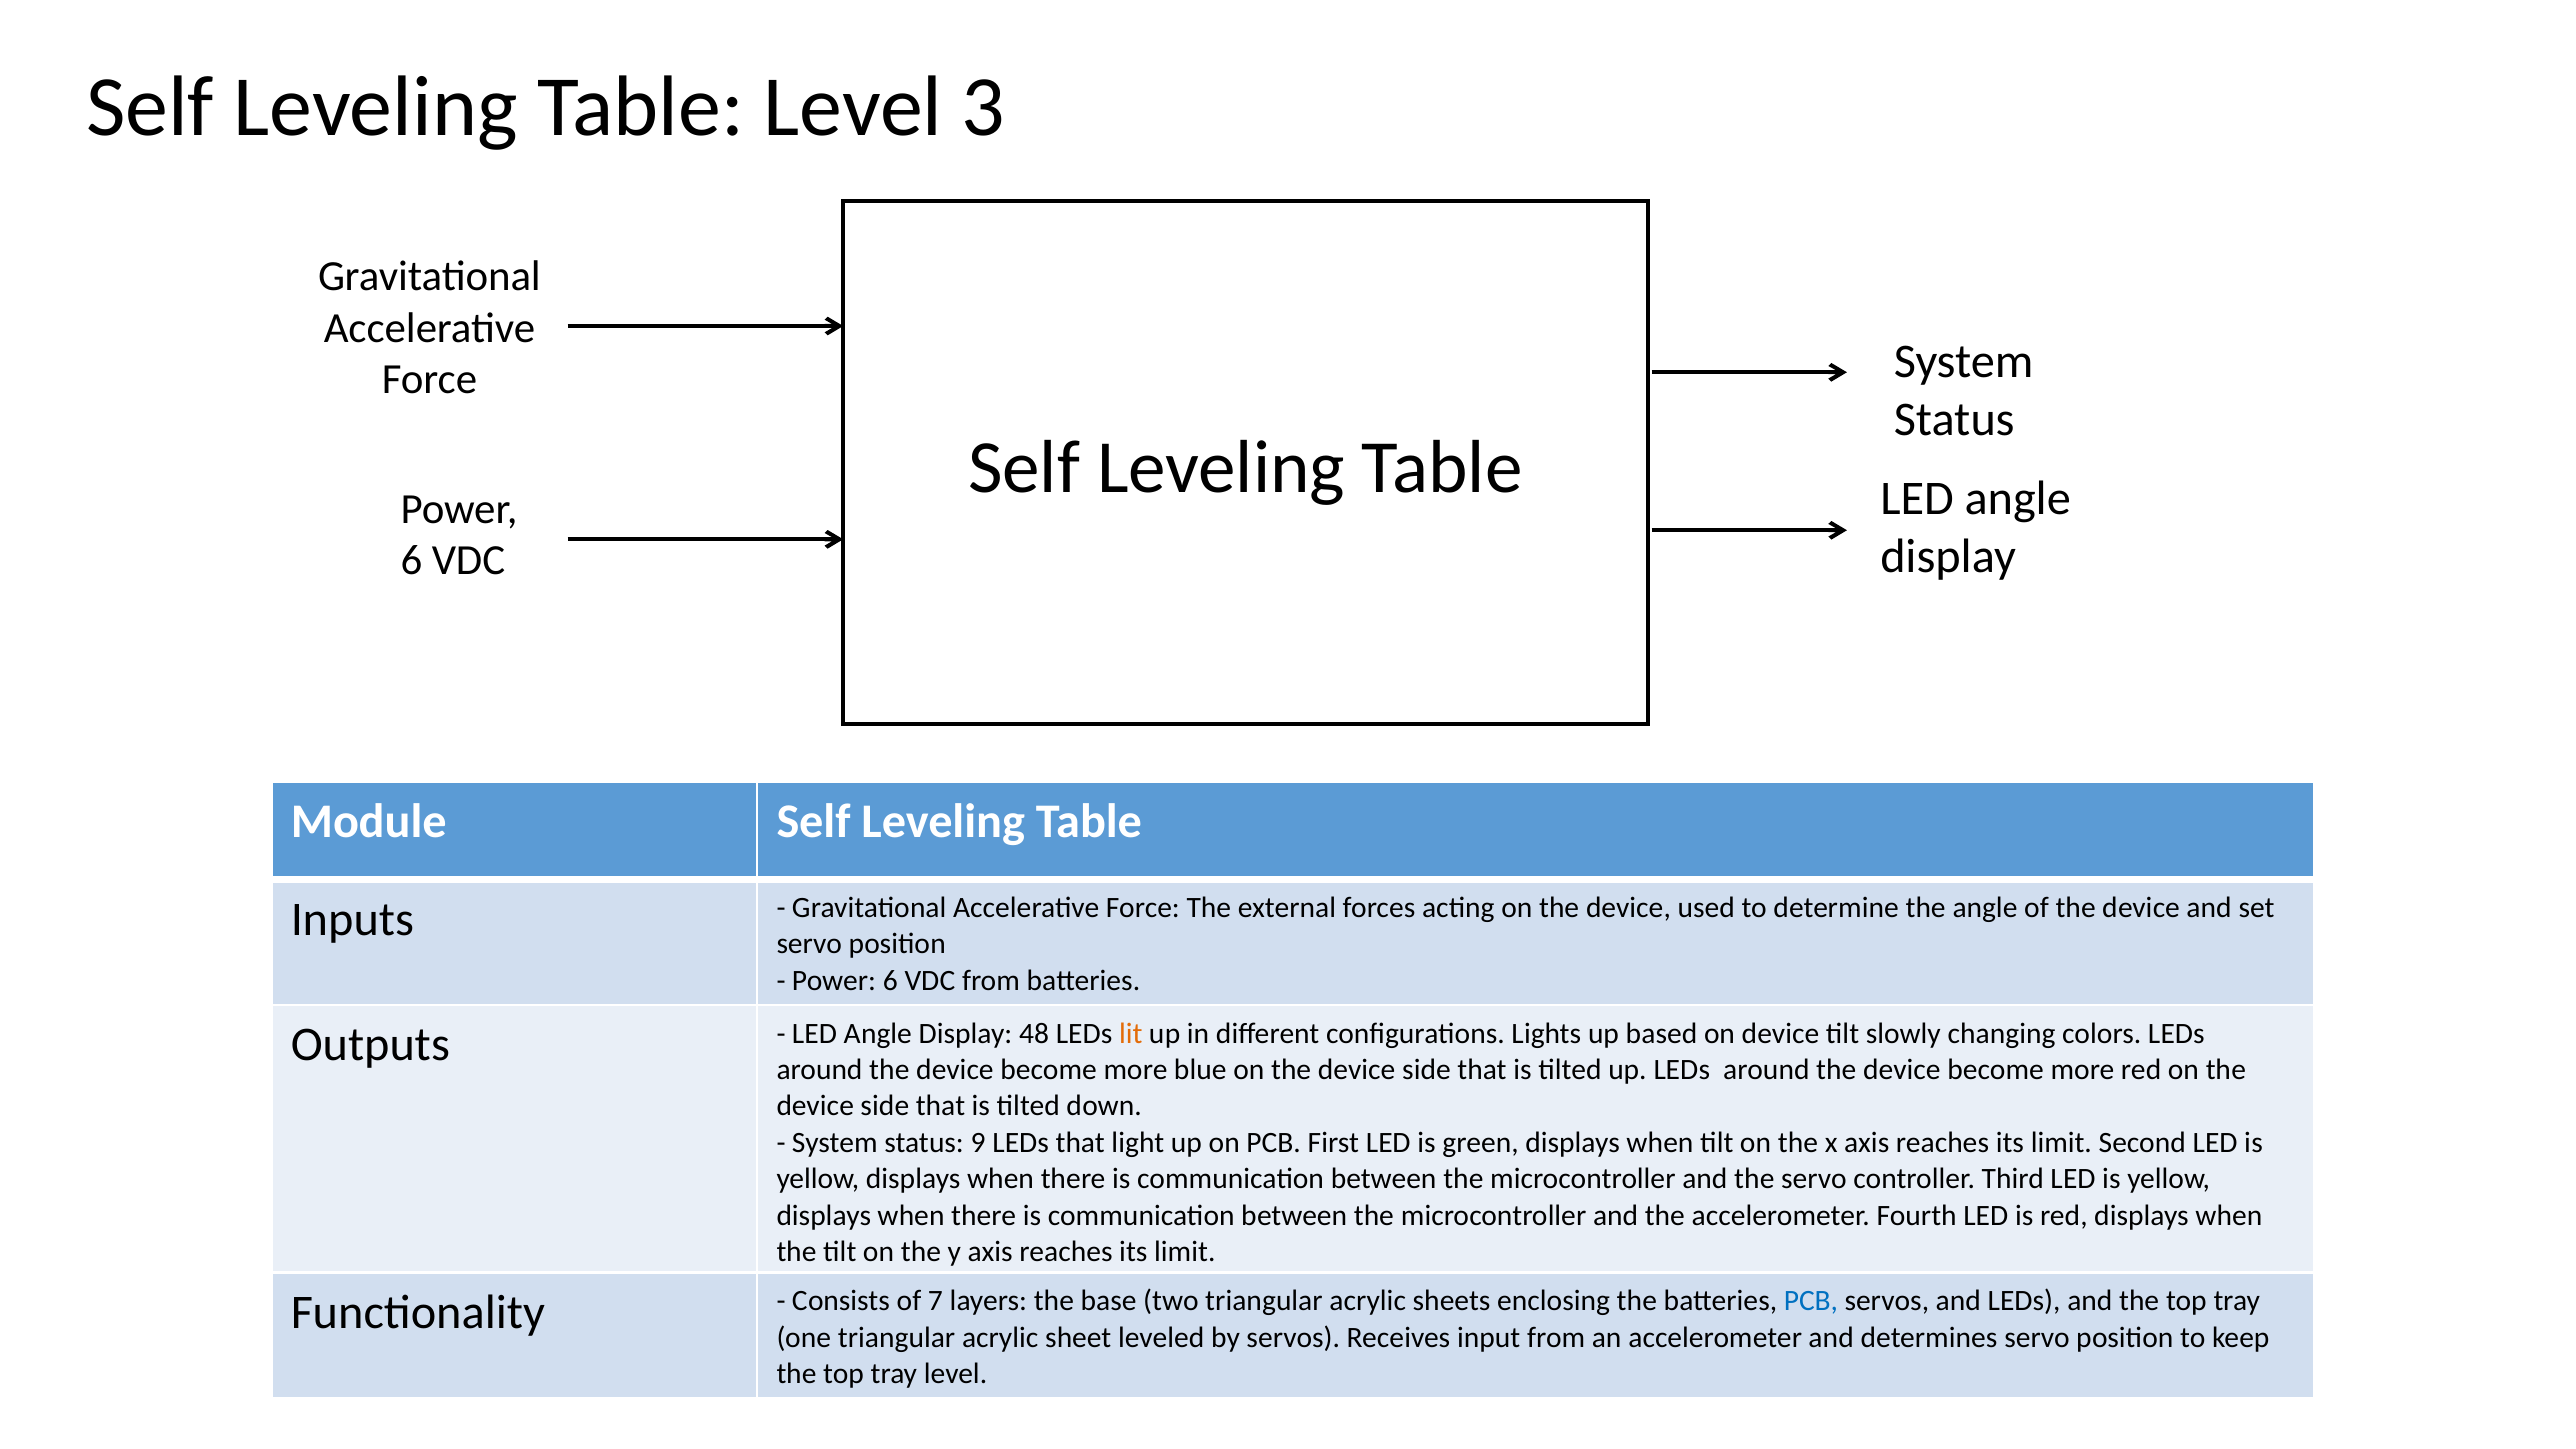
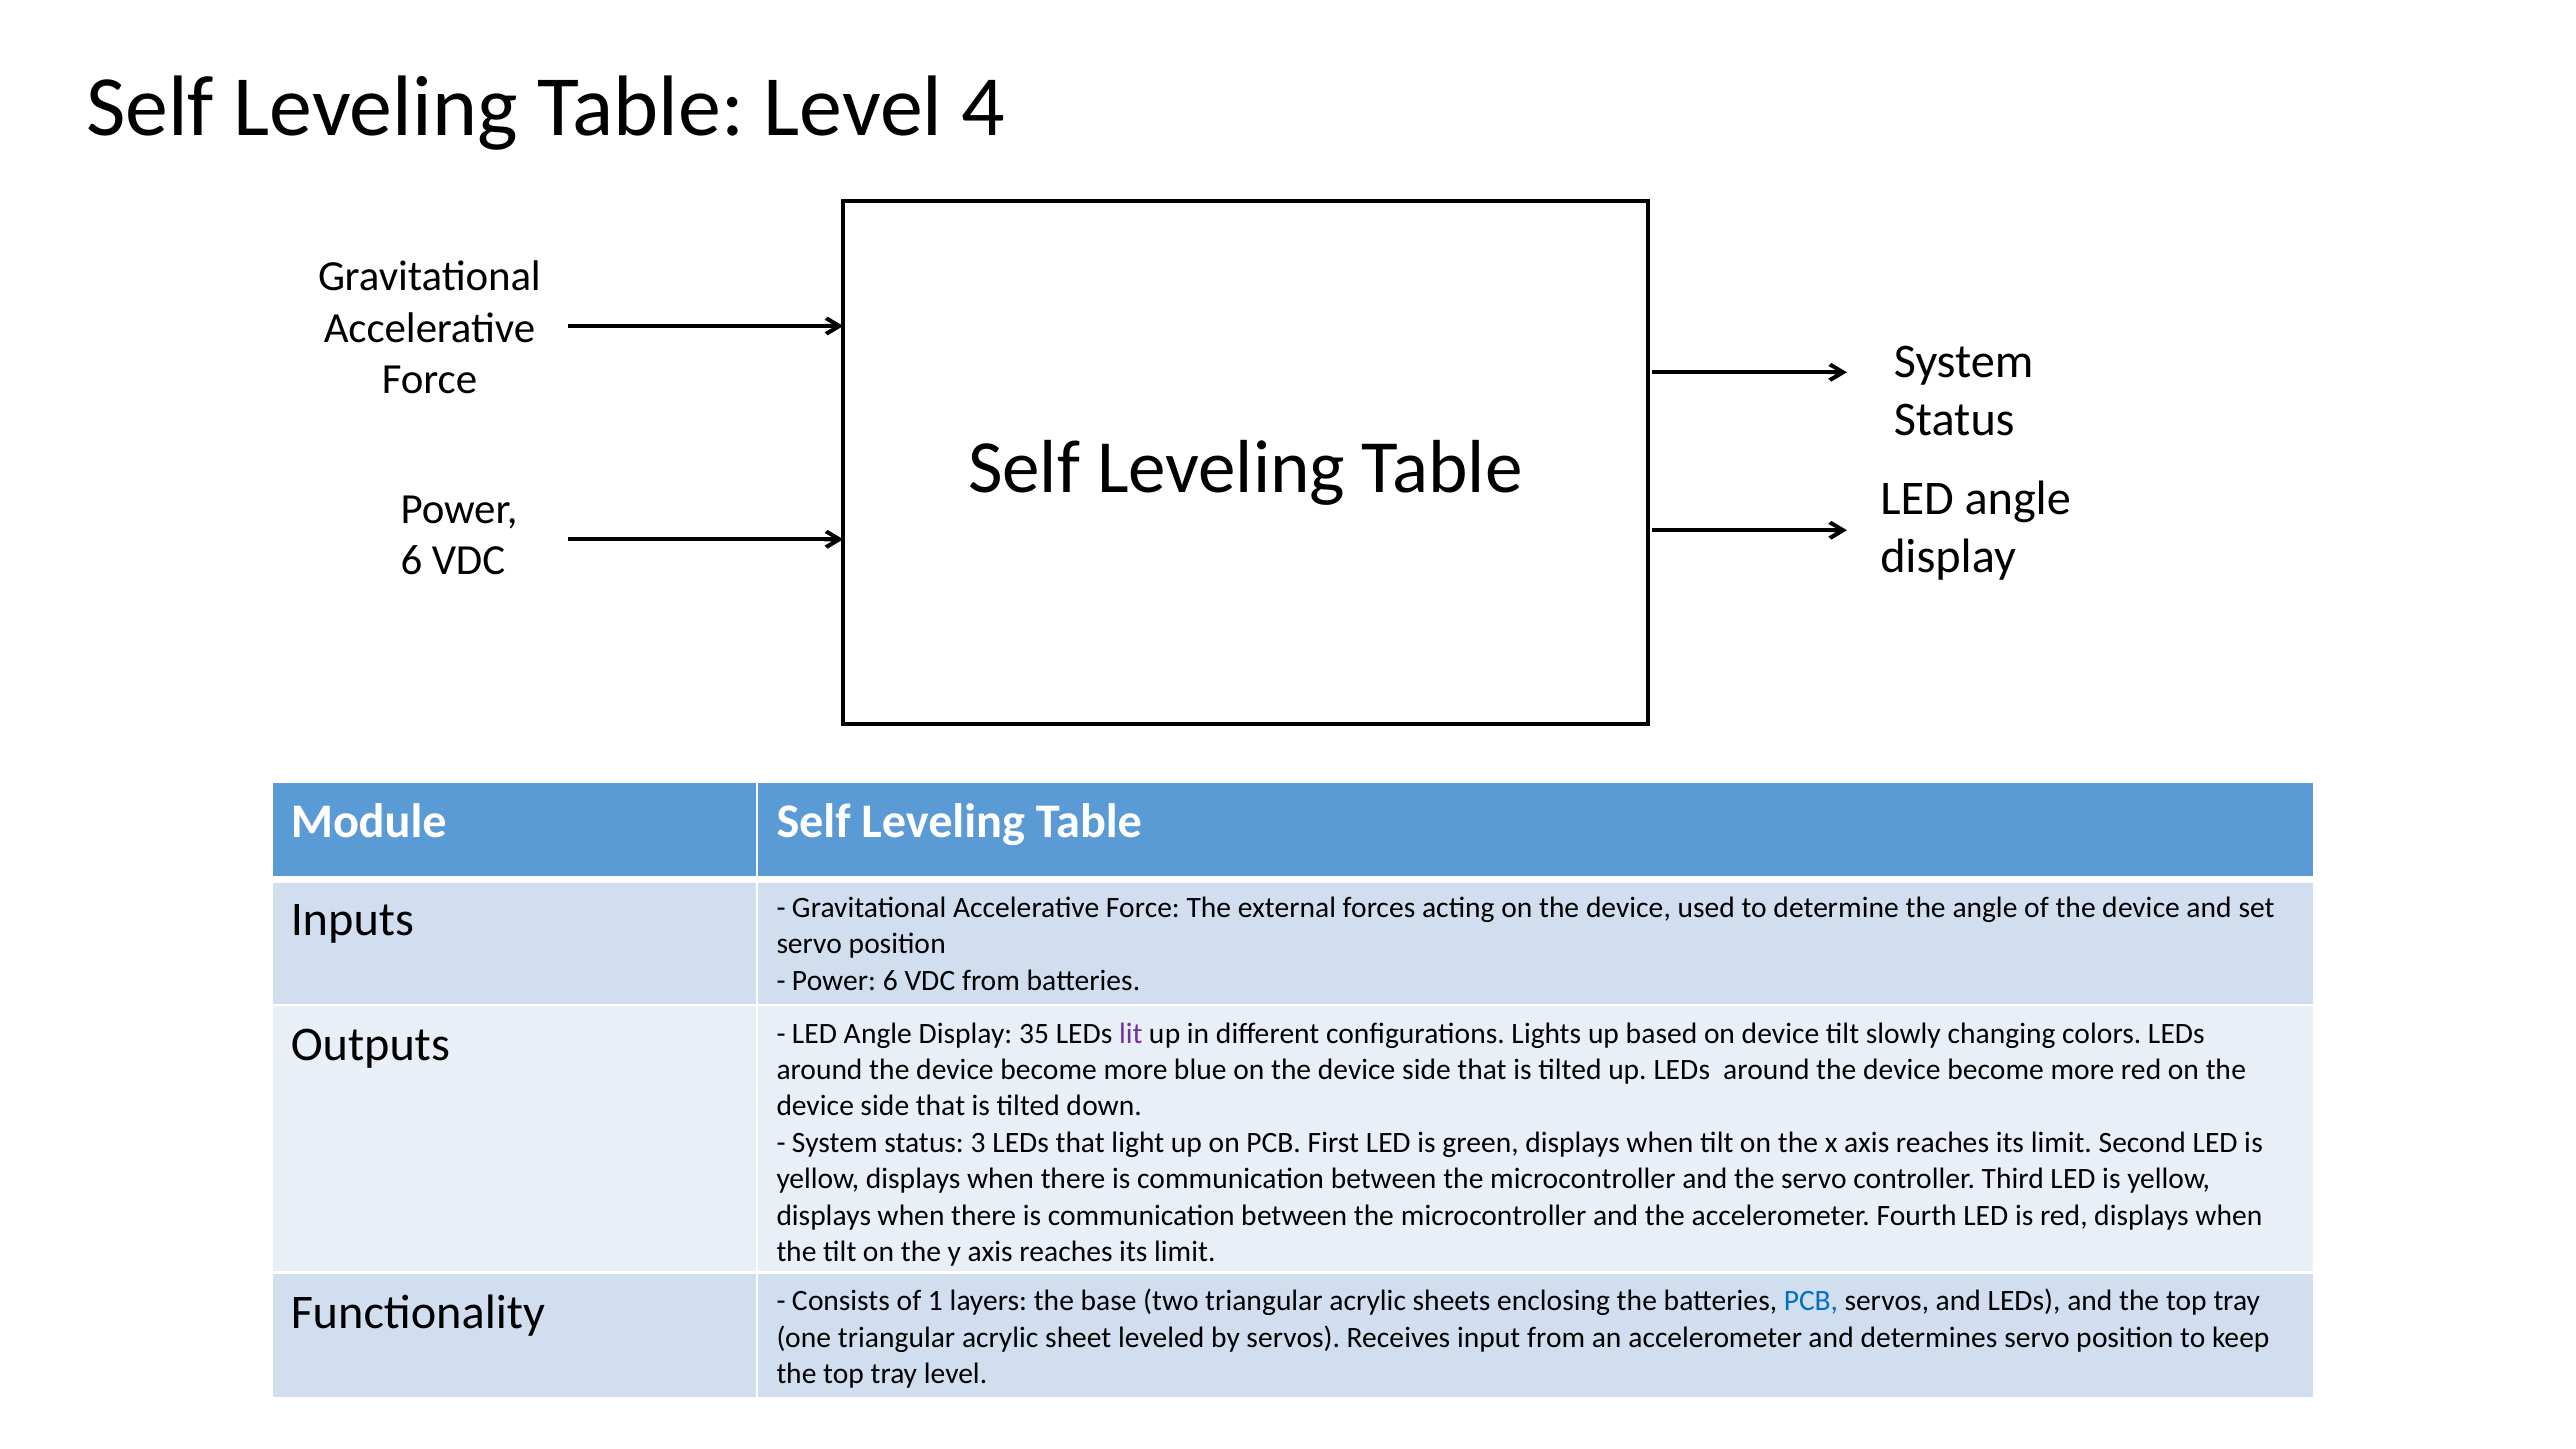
3: 3 -> 4 (984, 107)
48: 48 -> 35 (1034, 1033)
lit colour: orange -> purple (1131, 1033)
9: 9 -> 3 (978, 1143)
7: 7 -> 1 (935, 1301)
